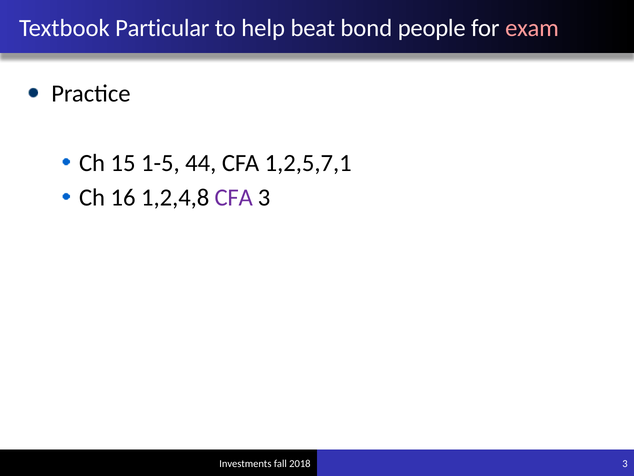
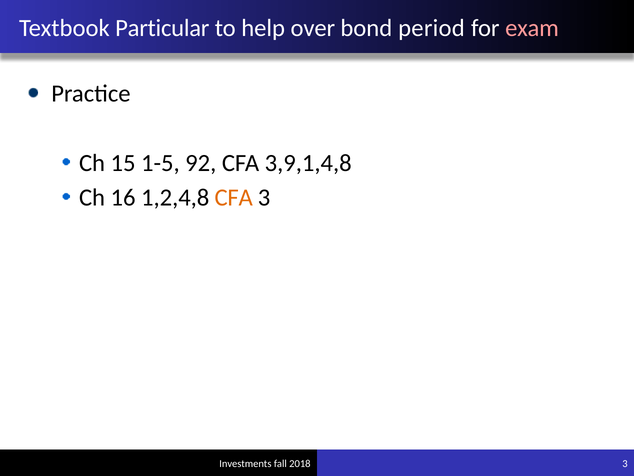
beat: beat -> over (313, 28)
people: people -> period (431, 28)
44: 44 -> 92 (201, 163)
1,2,5,7,1: 1,2,5,7,1 -> 3,9,1,4,8 (308, 163)
CFA colour: purple -> orange (234, 197)
